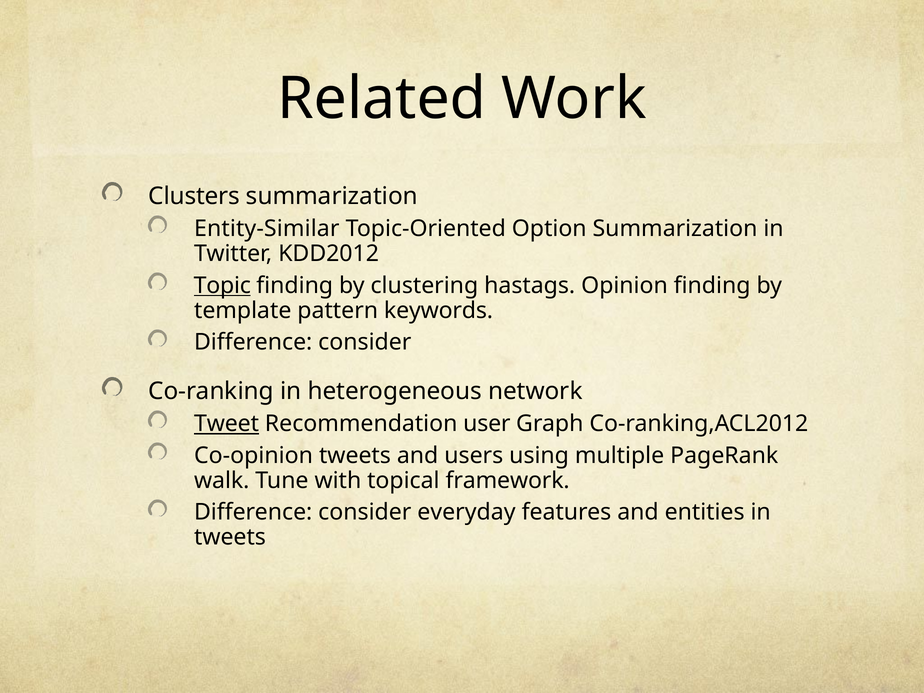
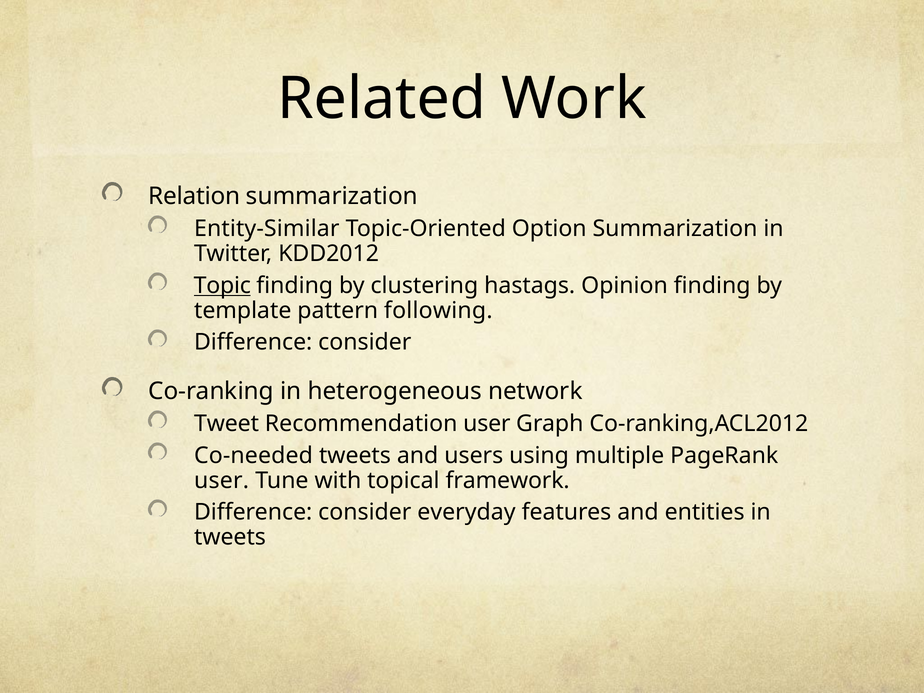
Clusters: Clusters -> Relation (194, 196)
keywords: keywords -> following (438, 310)
Tweet underline: present -> none (227, 424)
Co-opinion: Co-opinion -> Co-needed (253, 456)
walk: walk -> user (222, 480)
